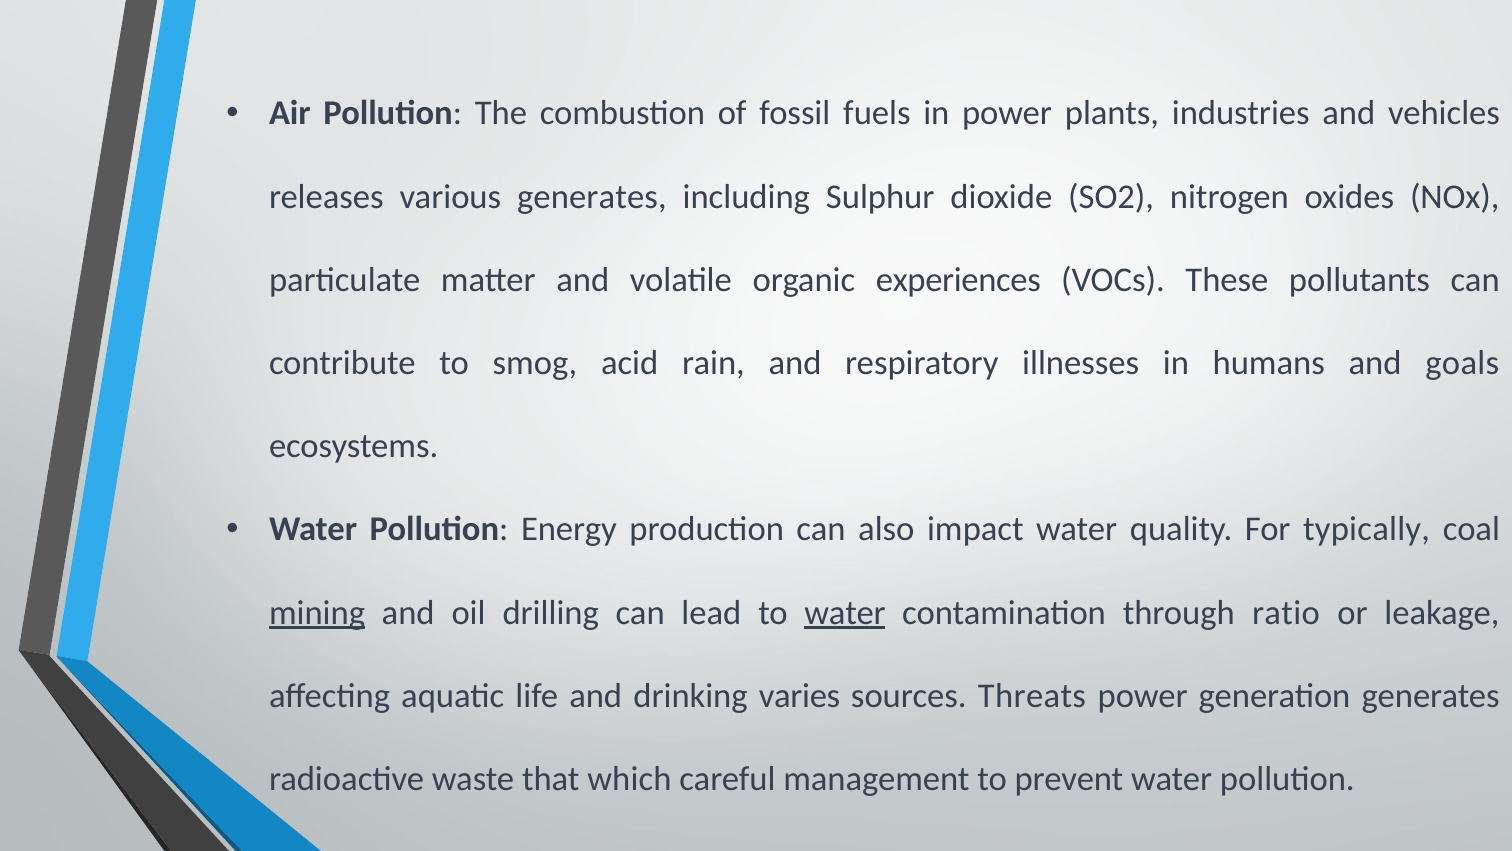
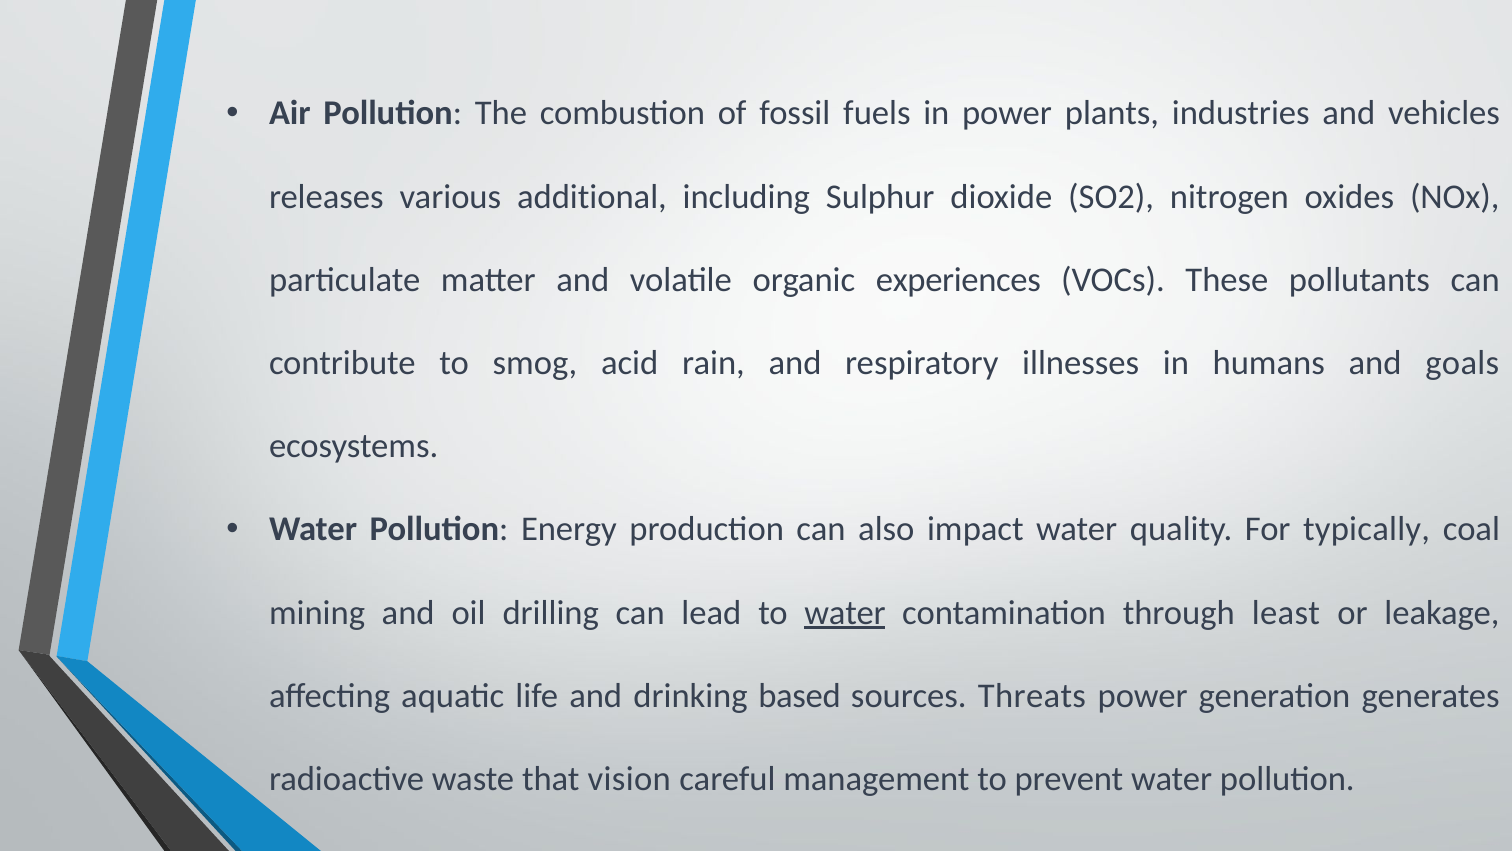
various generates: generates -> additional (592, 197)
mining underline: present -> none (317, 612)
ratio: ratio -> least (1286, 612)
varies: varies -> based (800, 695)
which: which -> vision (629, 779)
